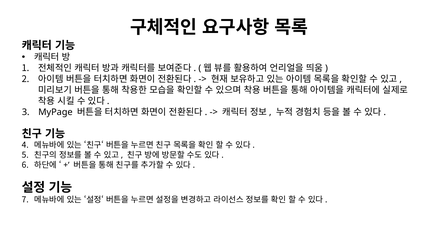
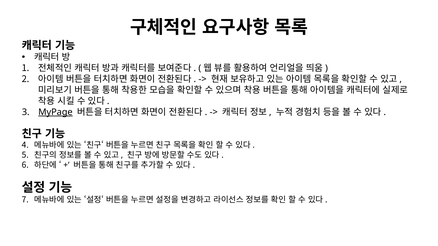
MyPage underline: none -> present (55, 112)
